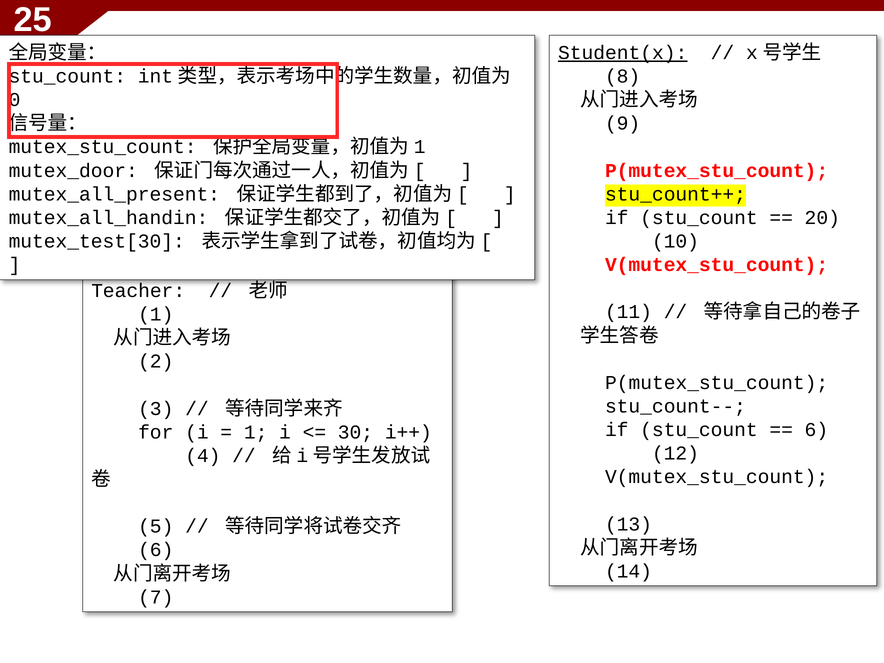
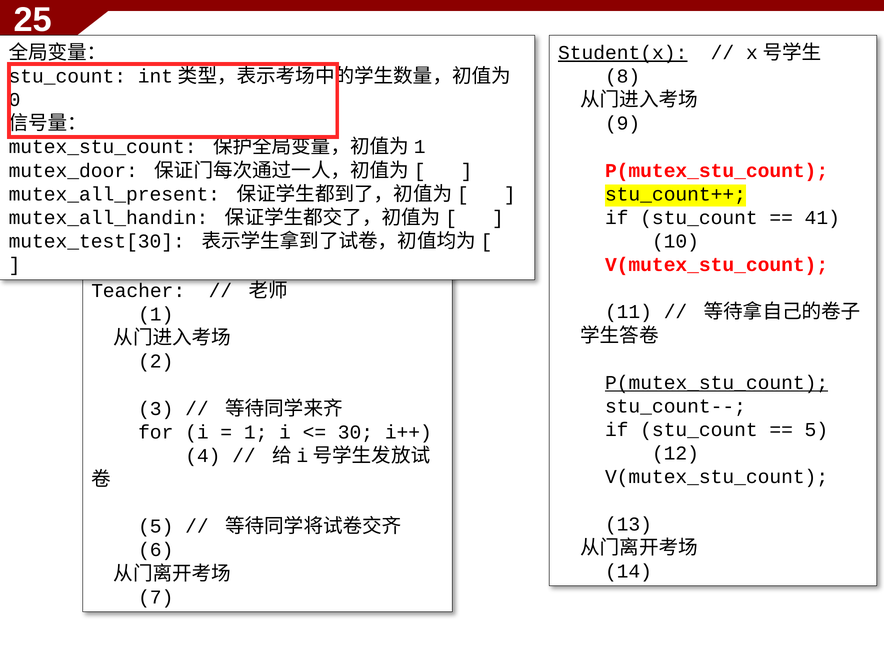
20: 20 -> 41 (822, 218)
P(mutex_stu_count underline: none -> present (717, 383)
6: 6 -> 5 (816, 430)
